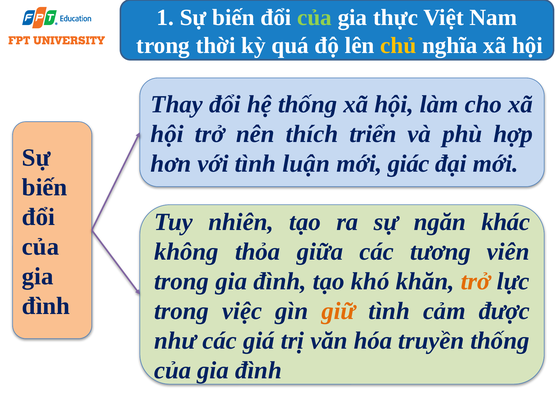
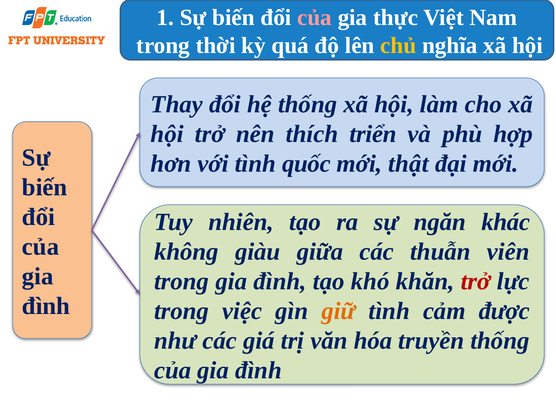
của colour: light green -> pink (315, 18)
luận: luận -> quốc (306, 164)
giác: giác -> thật (408, 164)
thỏa: thỏa -> giàu (258, 252)
tương: tương -> thuẫn (440, 252)
trở colour: orange -> red (476, 281)
